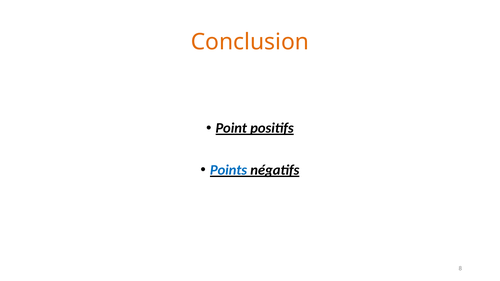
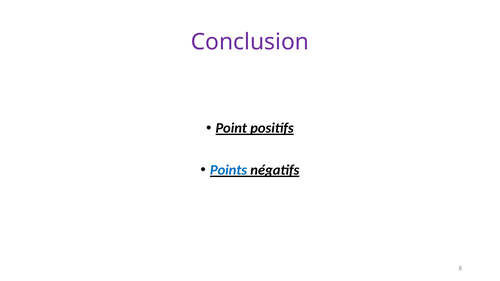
Conclusion colour: orange -> purple (250, 42)
